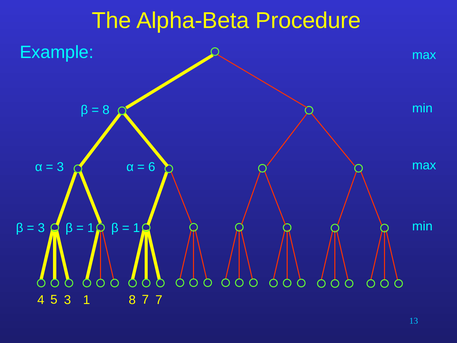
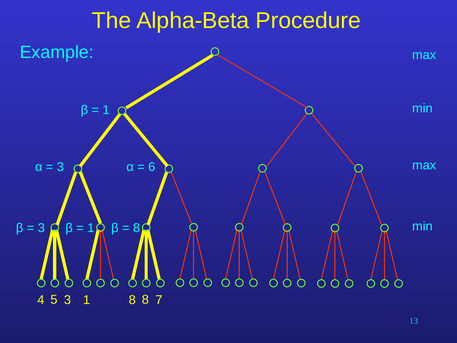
8: 8 -> 1 (106, 110)
1: 1 -> 8 (137, 228)
8 7: 7 -> 8 (145, 299)
